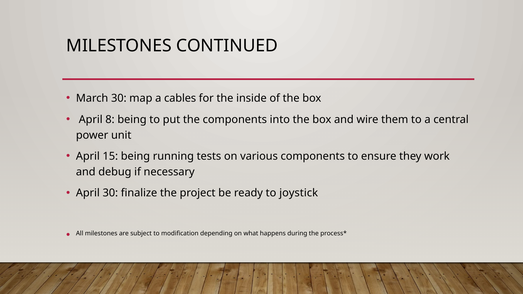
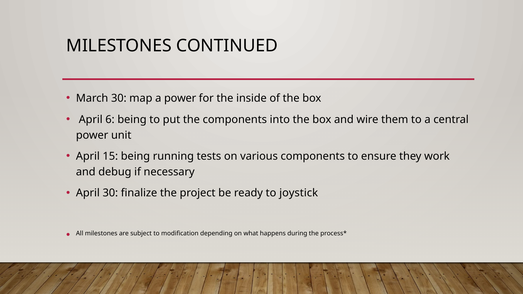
a cables: cables -> power (180, 98)
8: 8 -> 6 (110, 119)
